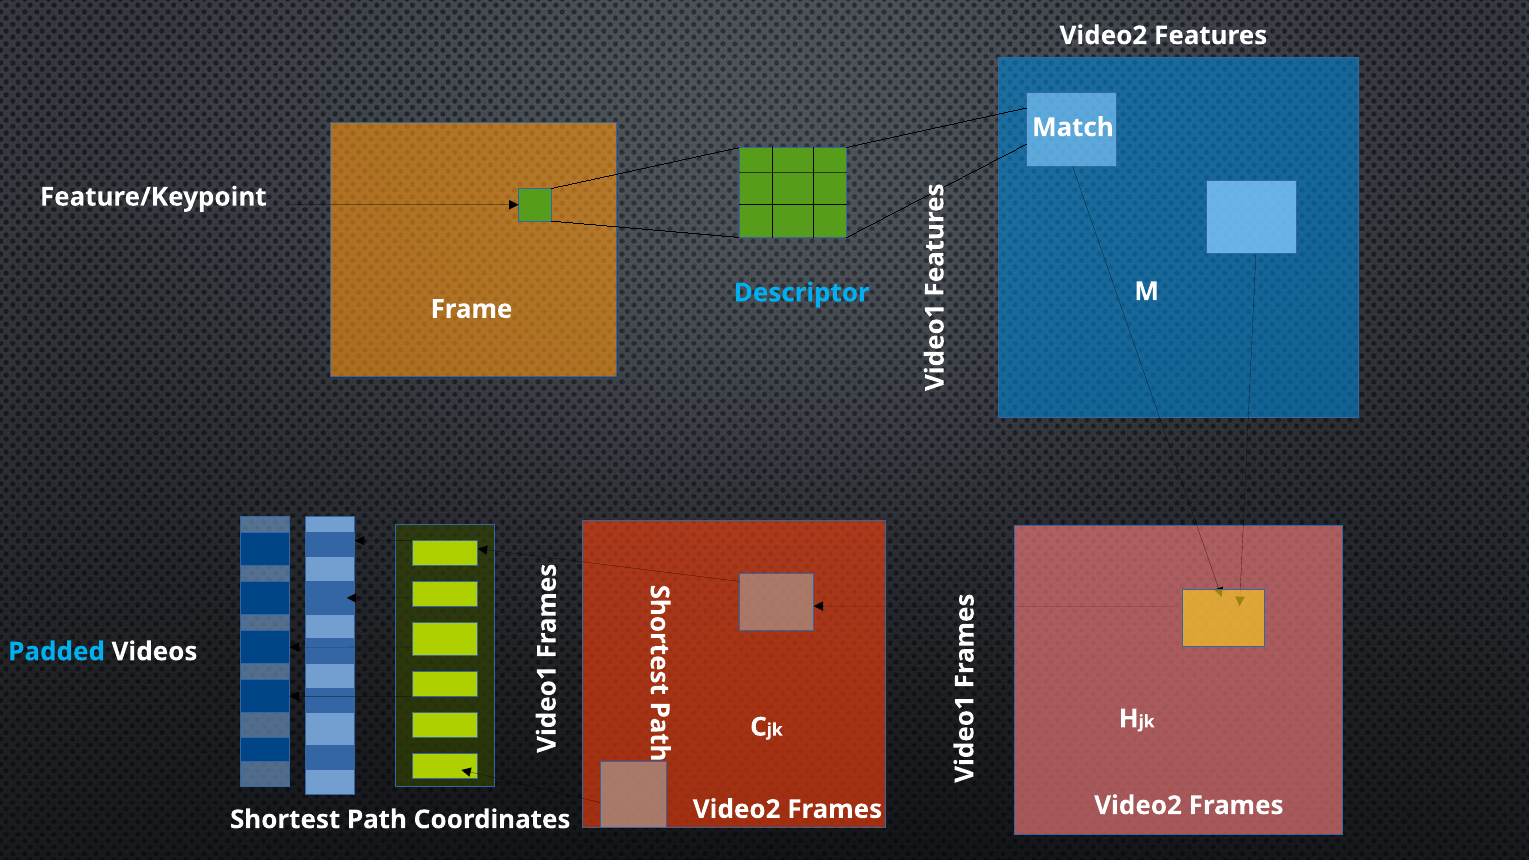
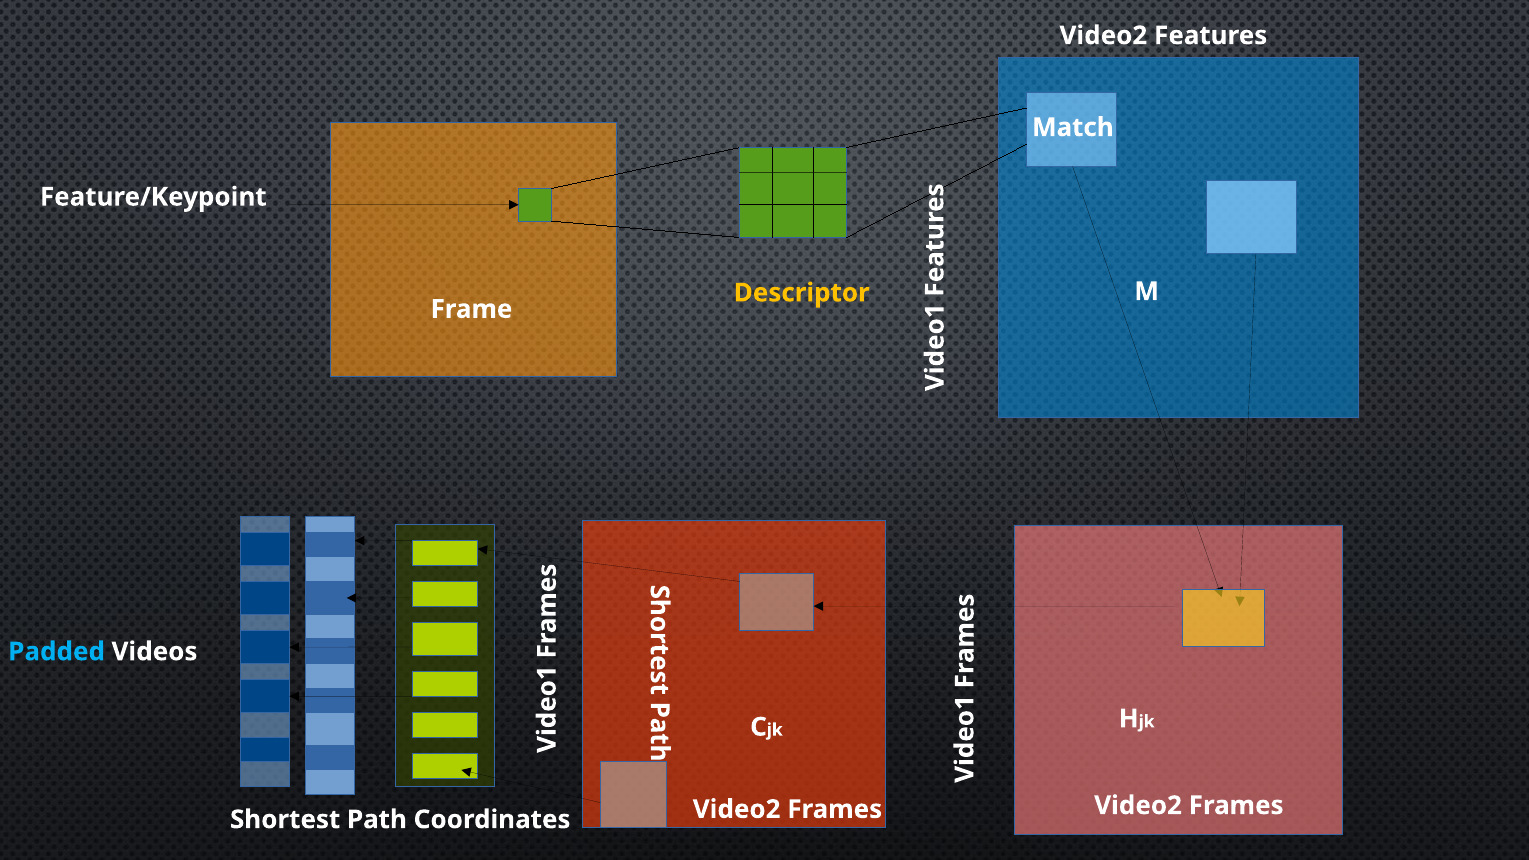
Descriptor colour: light blue -> yellow (802, 293)
